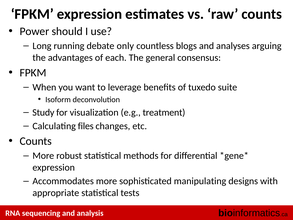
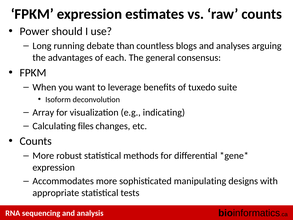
only: only -> than (125, 46)
Study: Study -> Array (43, 112)
treatment: treatment -> indicating (164, 112)
